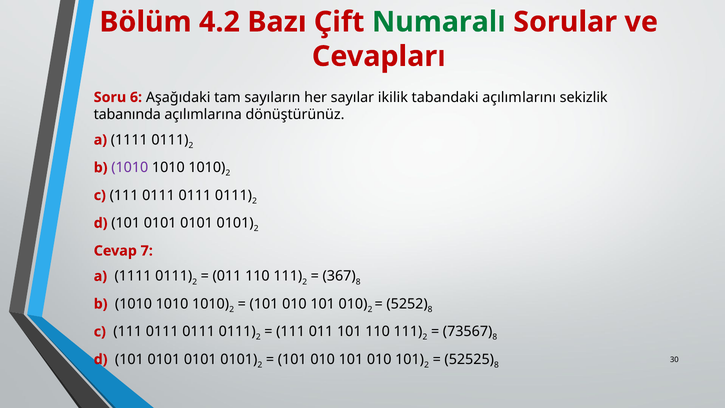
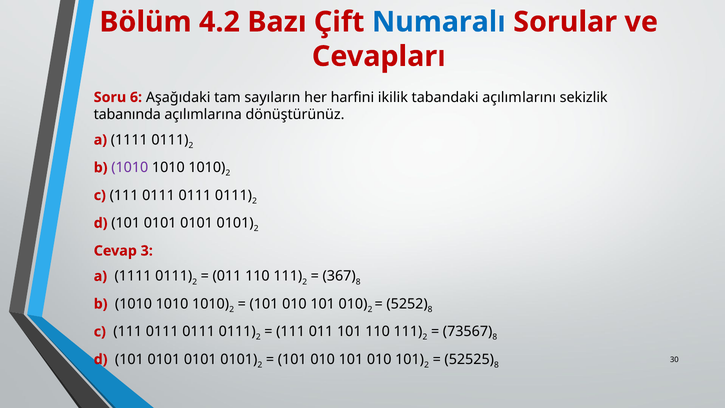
Numaralı colour: green -> blue (439, 22)
sayılar: sayılar -> harfini (352, 97)
7: 7 -> 3 (147, 251)
